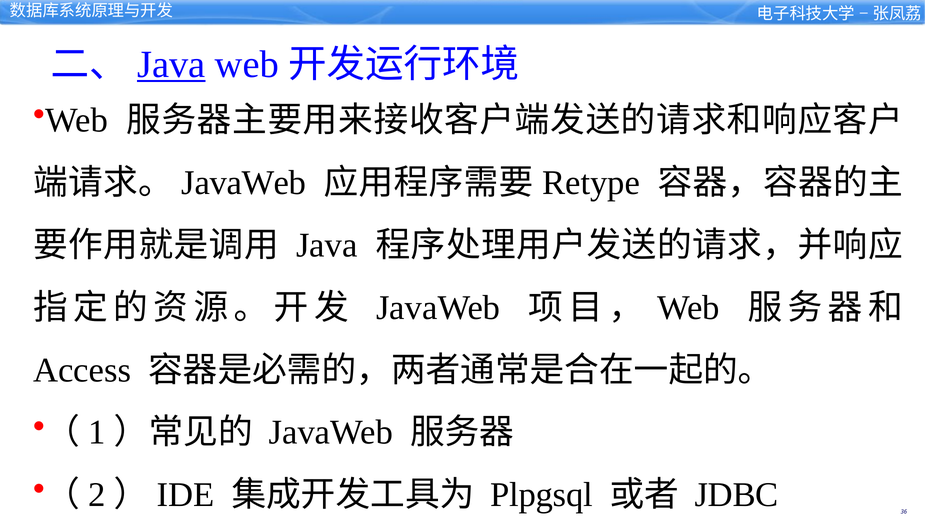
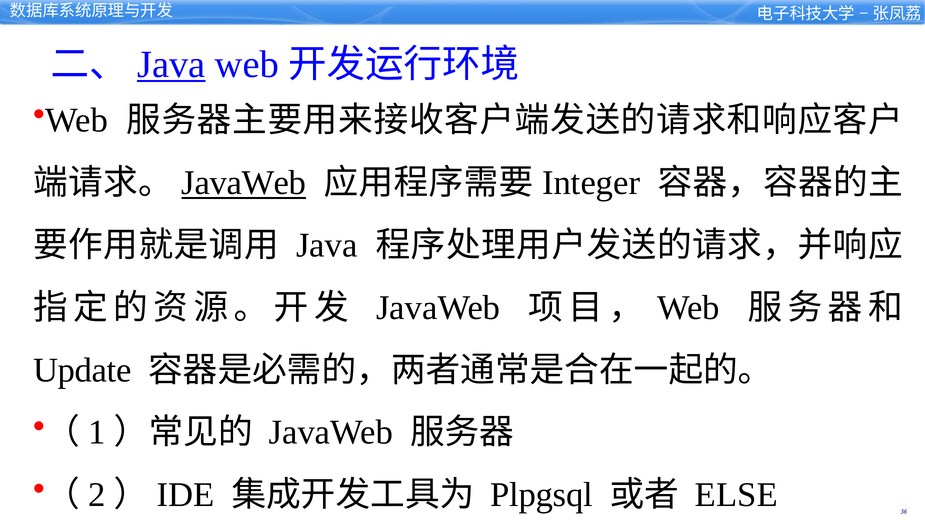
JavaWeb underline: none -> present (244, 183)
Retype: Retype -> Integer (591, 183)
Access: Access -> Update (82, 370)
JDBC: JDBC -> ELSE (736, 495)
